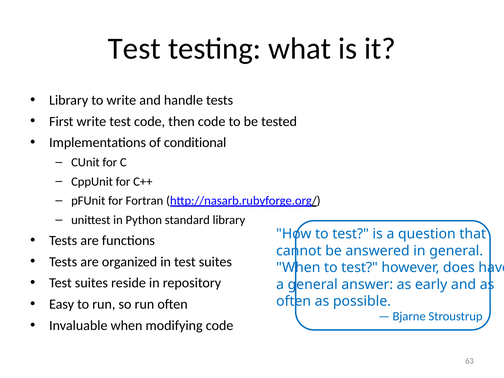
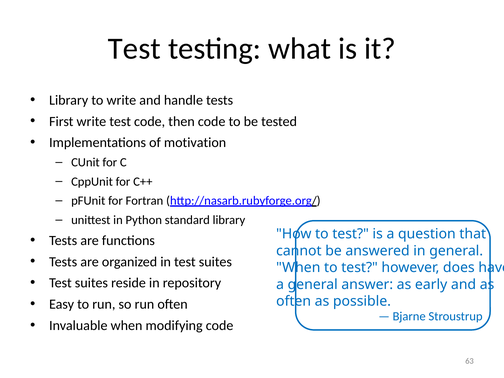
conditional: conditional -> motivation (195, 143)
